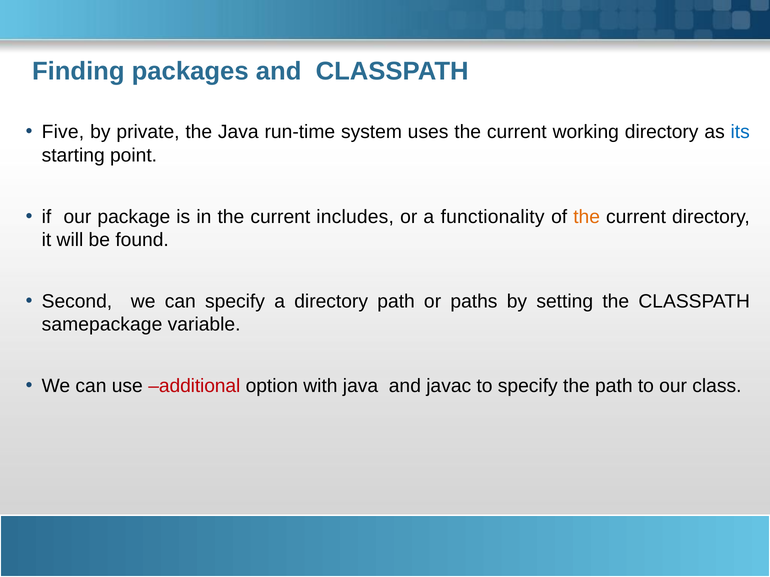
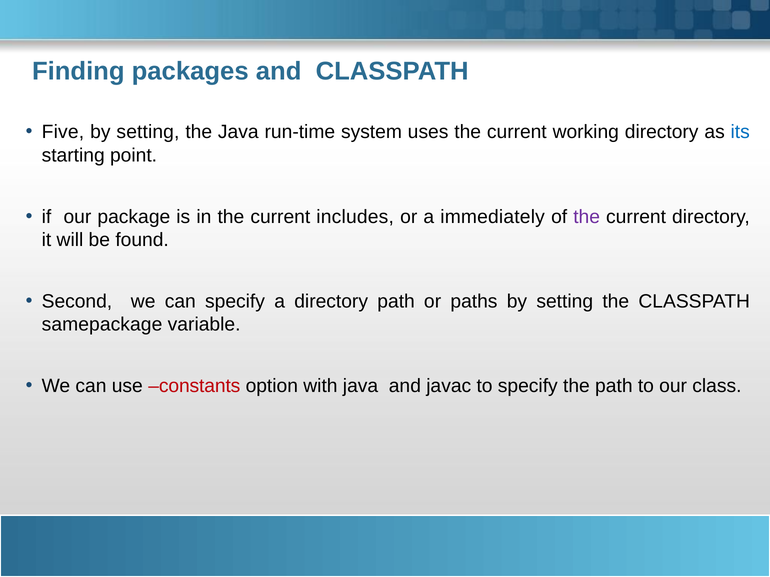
private: private -> setting (148, 132)
functionality: functionality -> immediately (493, 217)
the colour: orange -> purple (587, 217)
additional: additional -> constants (194, 386)
